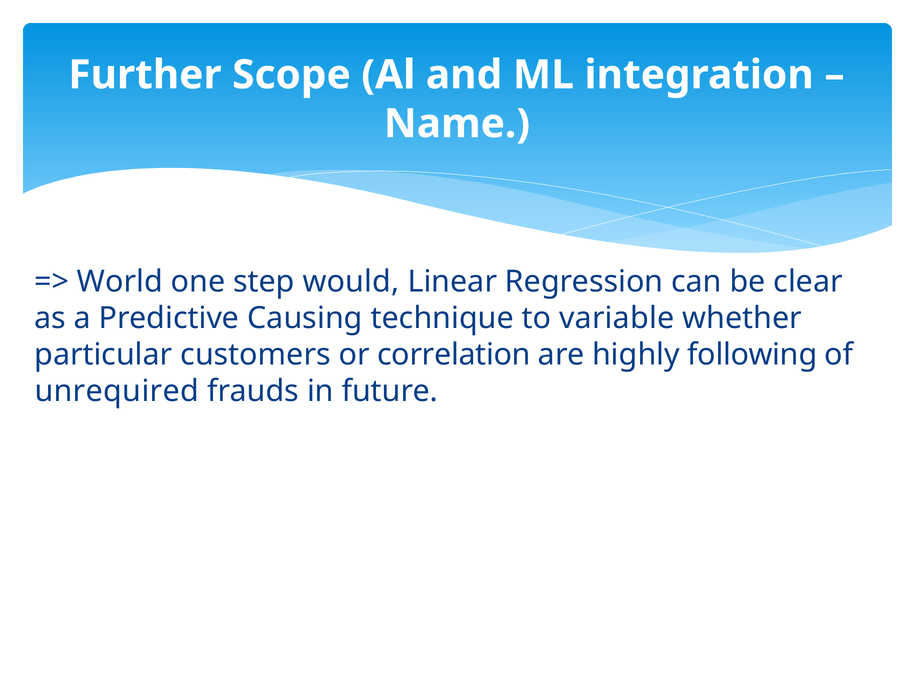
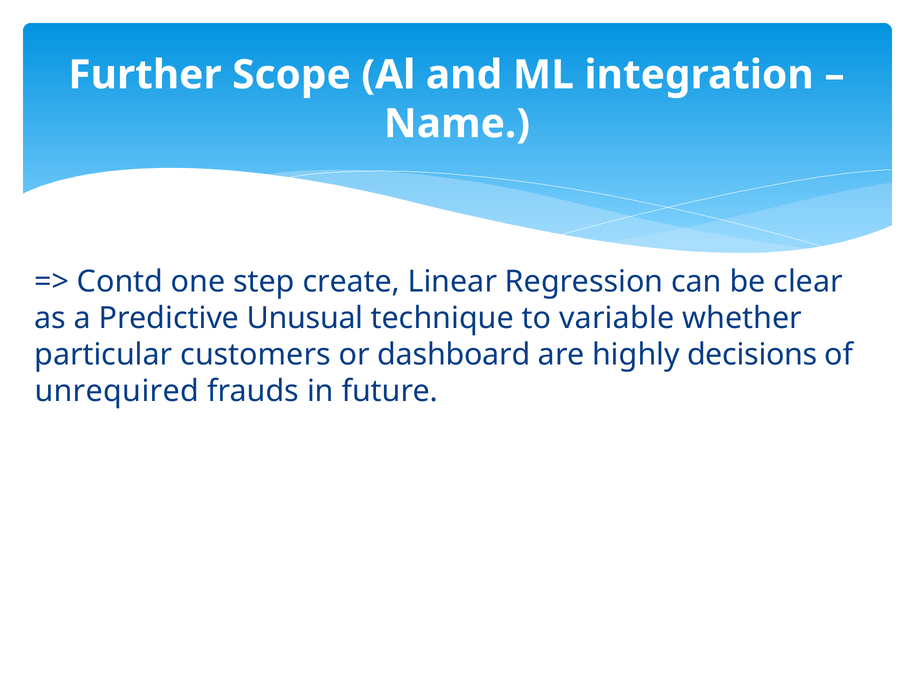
World: World -> Contd (120, 281)
would: would -> create (351, 281)
Causing: Causing -> Unusual (305, 318)
correlation: correlation -> dashboard (454, 354)
following: following -> decisions (752, 354)
